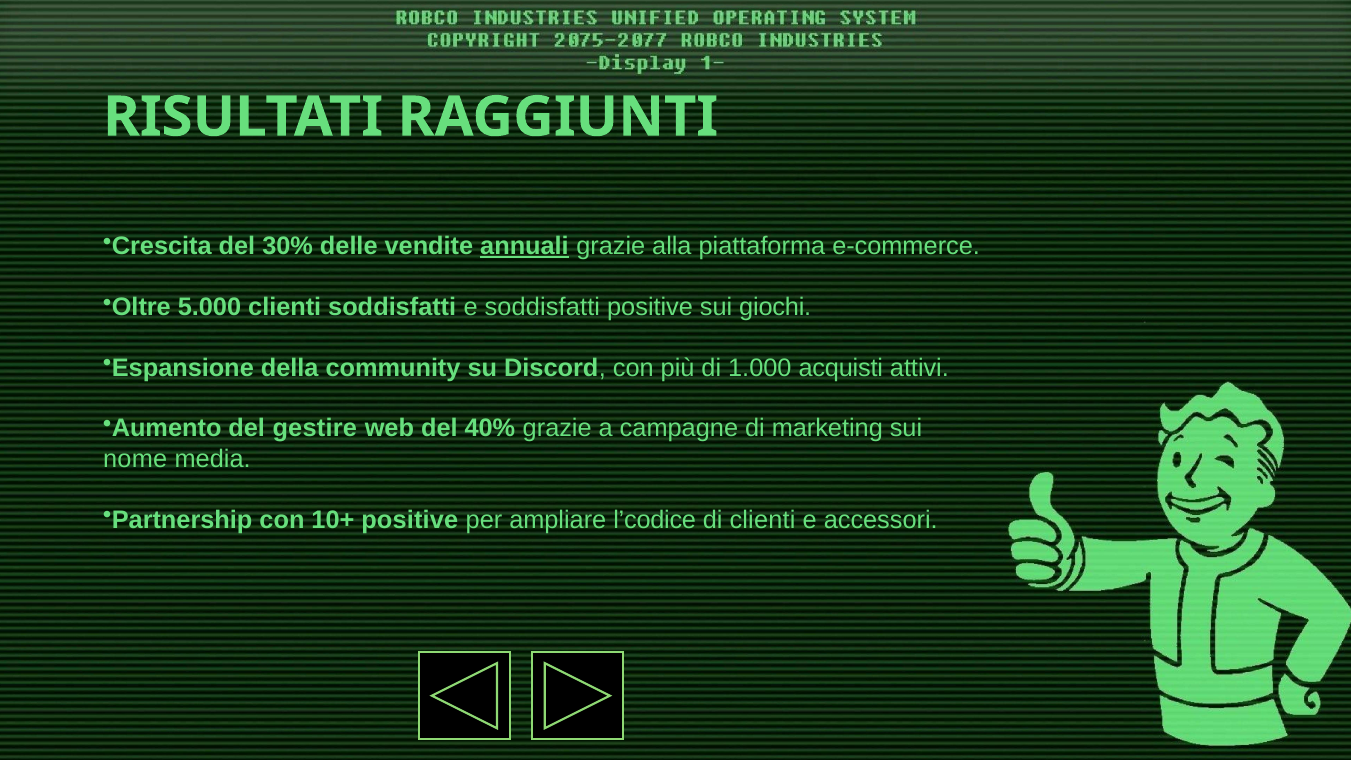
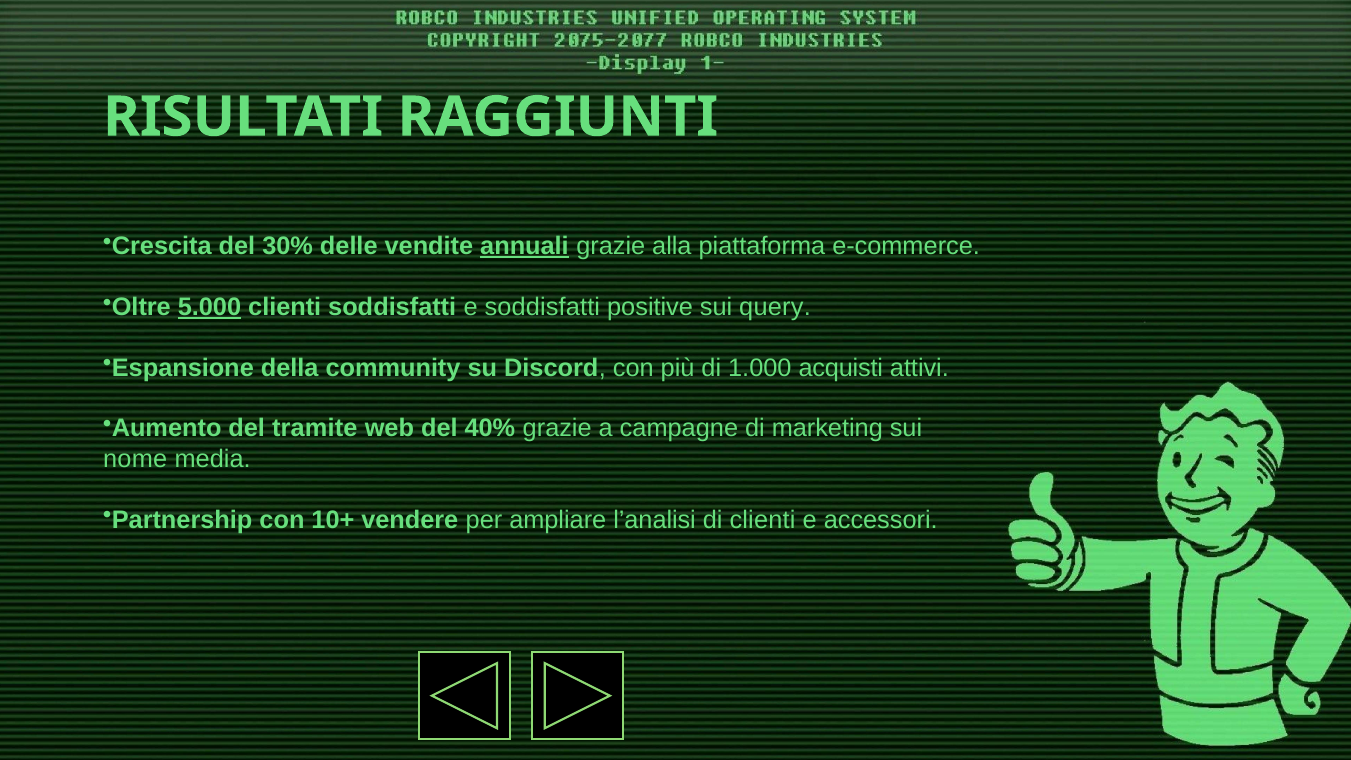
5.000 underline: none -> present (209, 307)
giochi: giochi -> query (775, 307)
gestire: gestire -> tramite (315, 428)
10+ positive: positive -> vendere (410, 520)
l’codice: l’codice -> l’analisi (655, 520)
